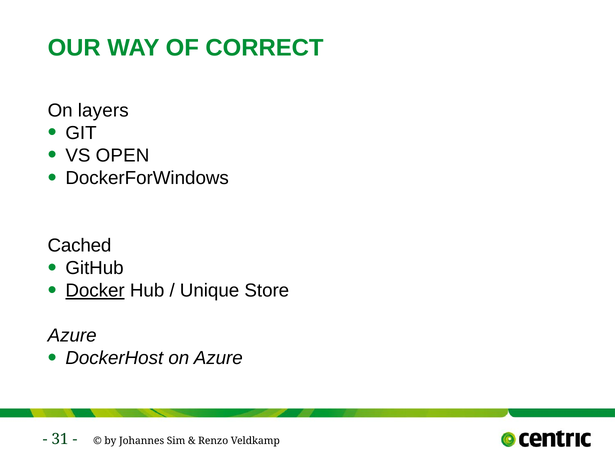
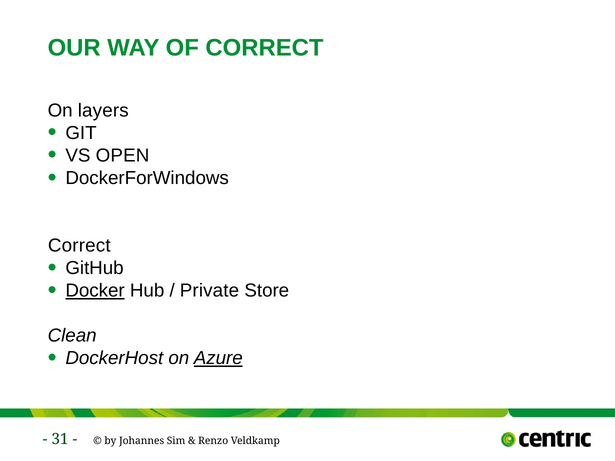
Cached: Cached -> Correct (79, 246)
Unique: Unique -> Private (209, 291)
Azure: Azure -> Clean (72, 336)
Azure underline: none -> present (218, 358)
